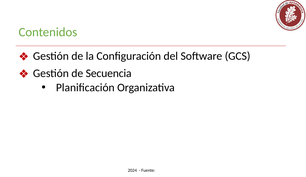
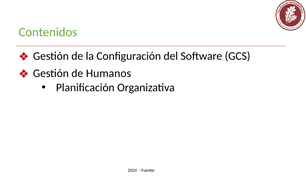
Secuencia: Secuencia -> Humanos (109, 73)
